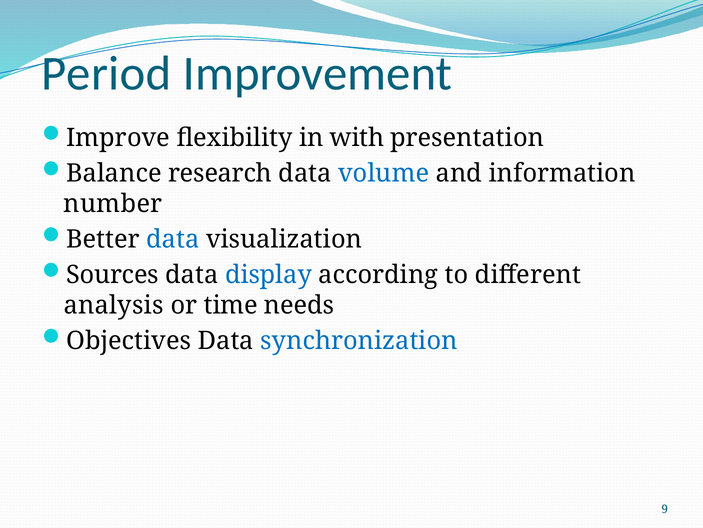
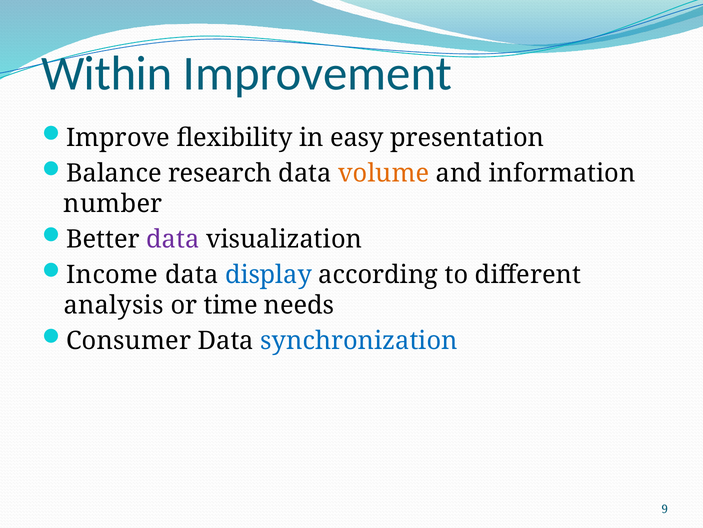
Period: Period -> Within (107, 74)
with: with -> easy (357, 138)
volume colour: blue -> orange (384, 173)
data colour: blue -> purple (173, 239)
Sources: Sources -> Income (112, 275)
Objectives: Objectives -> Consumer (129, 341)
